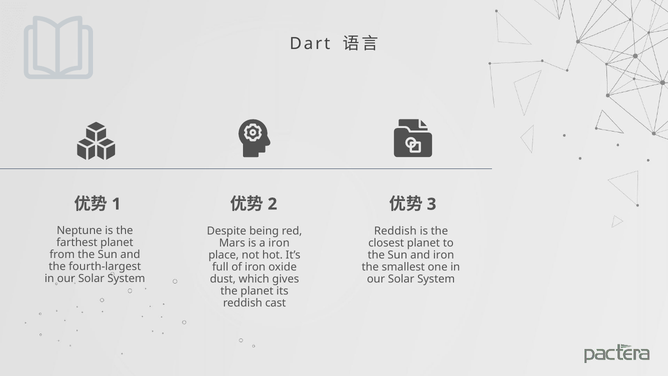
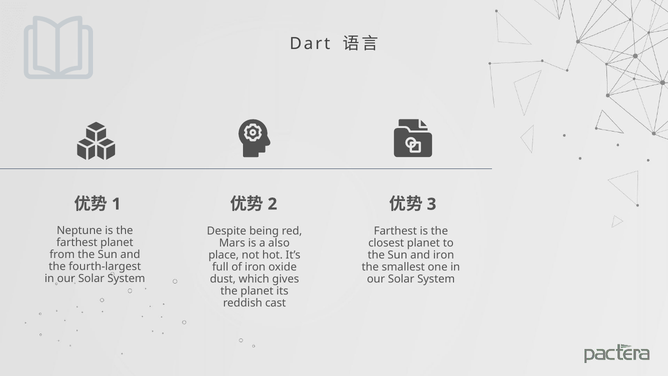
Reddish: Reddish -> Farthest (395, 231)
a iron: iron -> also (279, 243)
